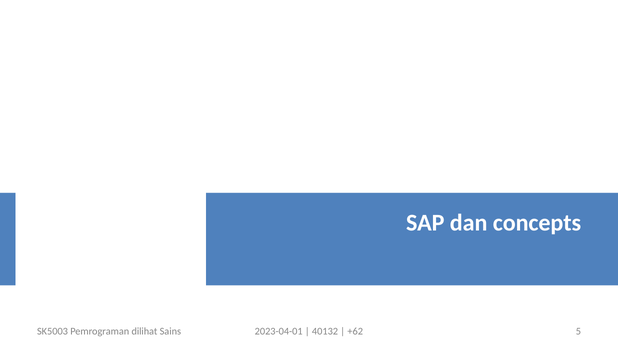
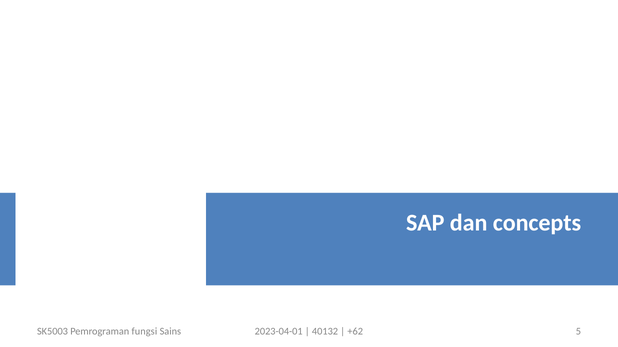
dilihat: dilihat -> fungsi (144, 332)
